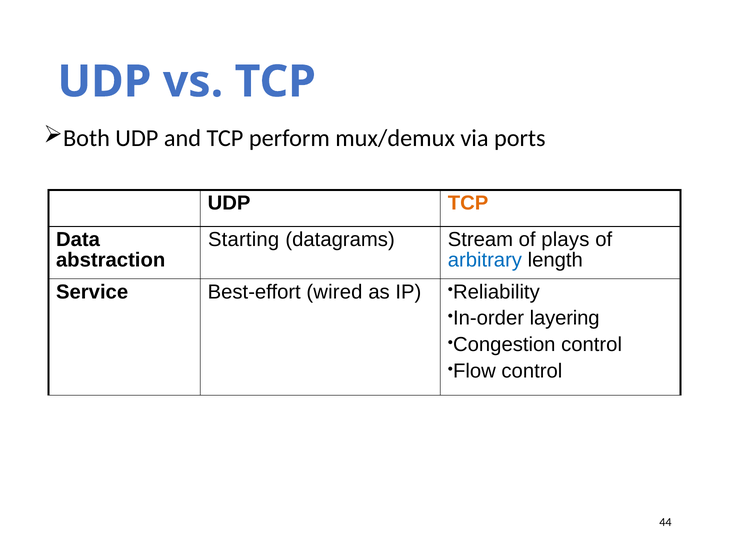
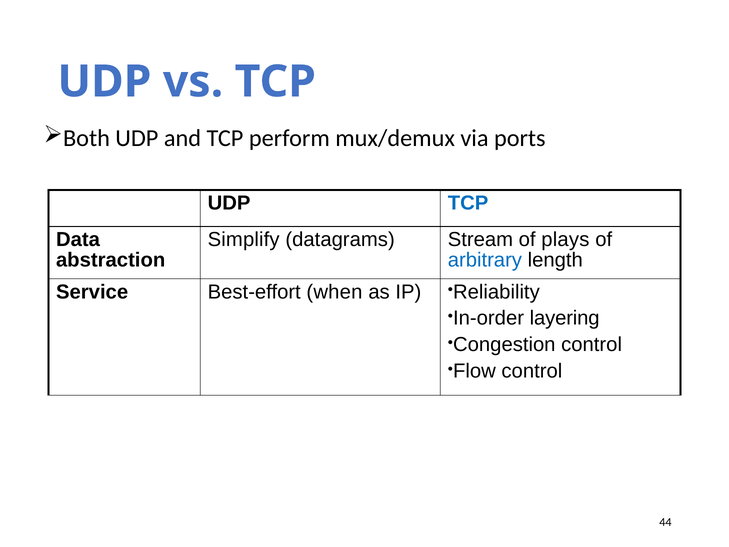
TCP colour: orange -> blue (468, 203)
Starting: Starting -> Simplify (244, 239)
wired: wired -> when (334, 292)
